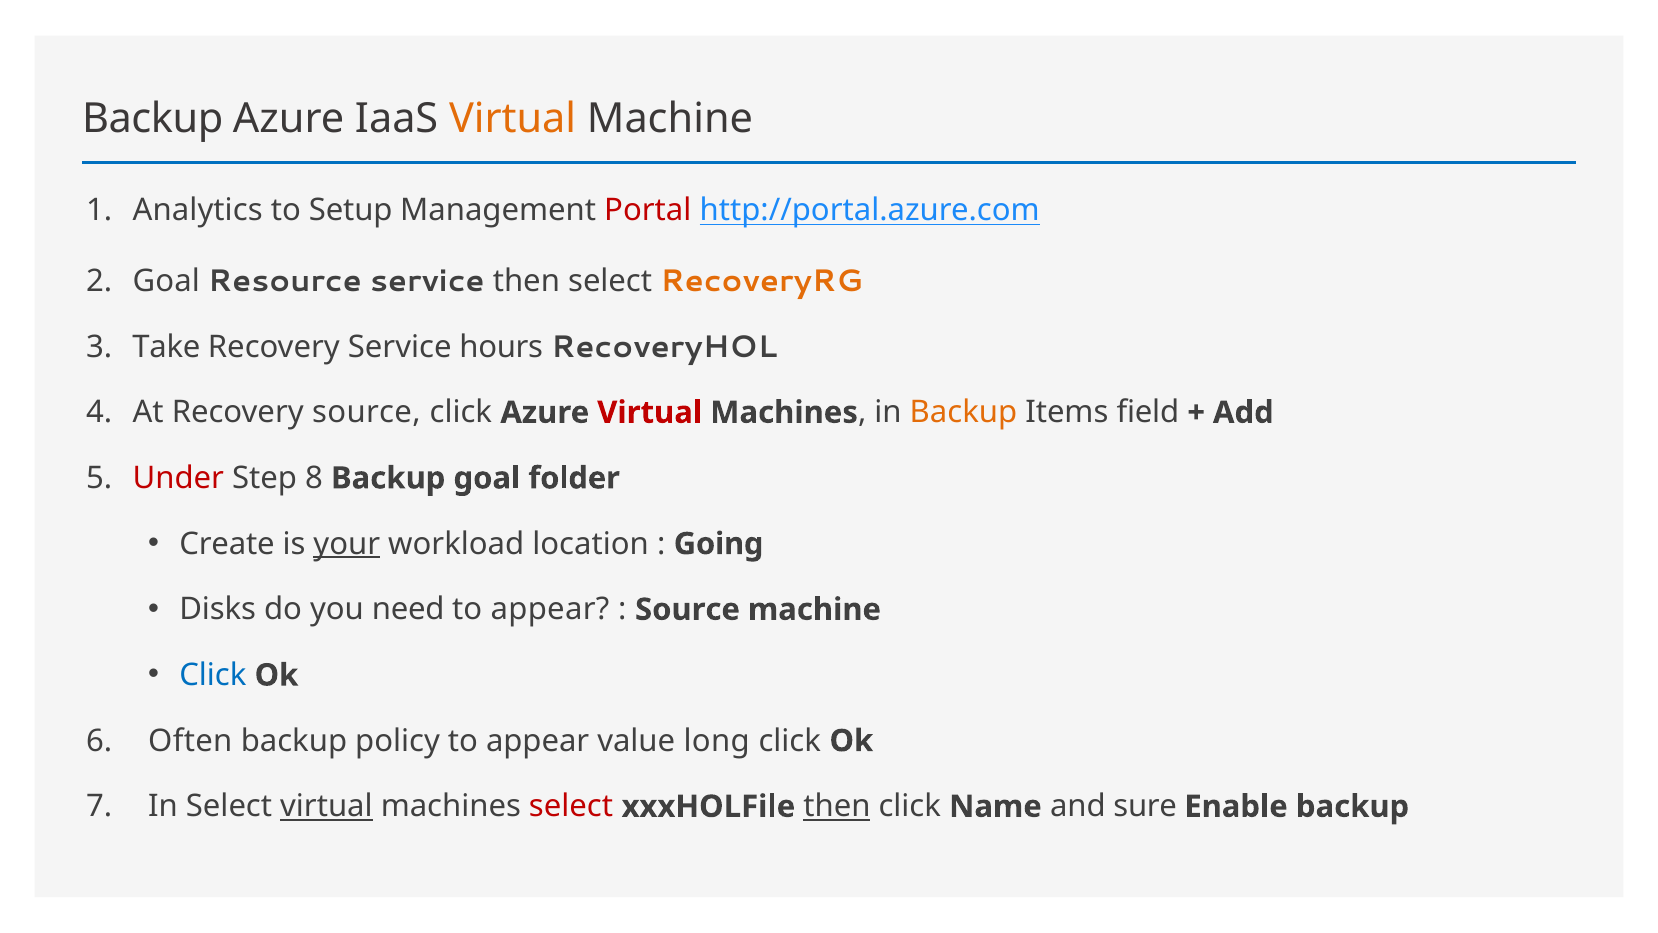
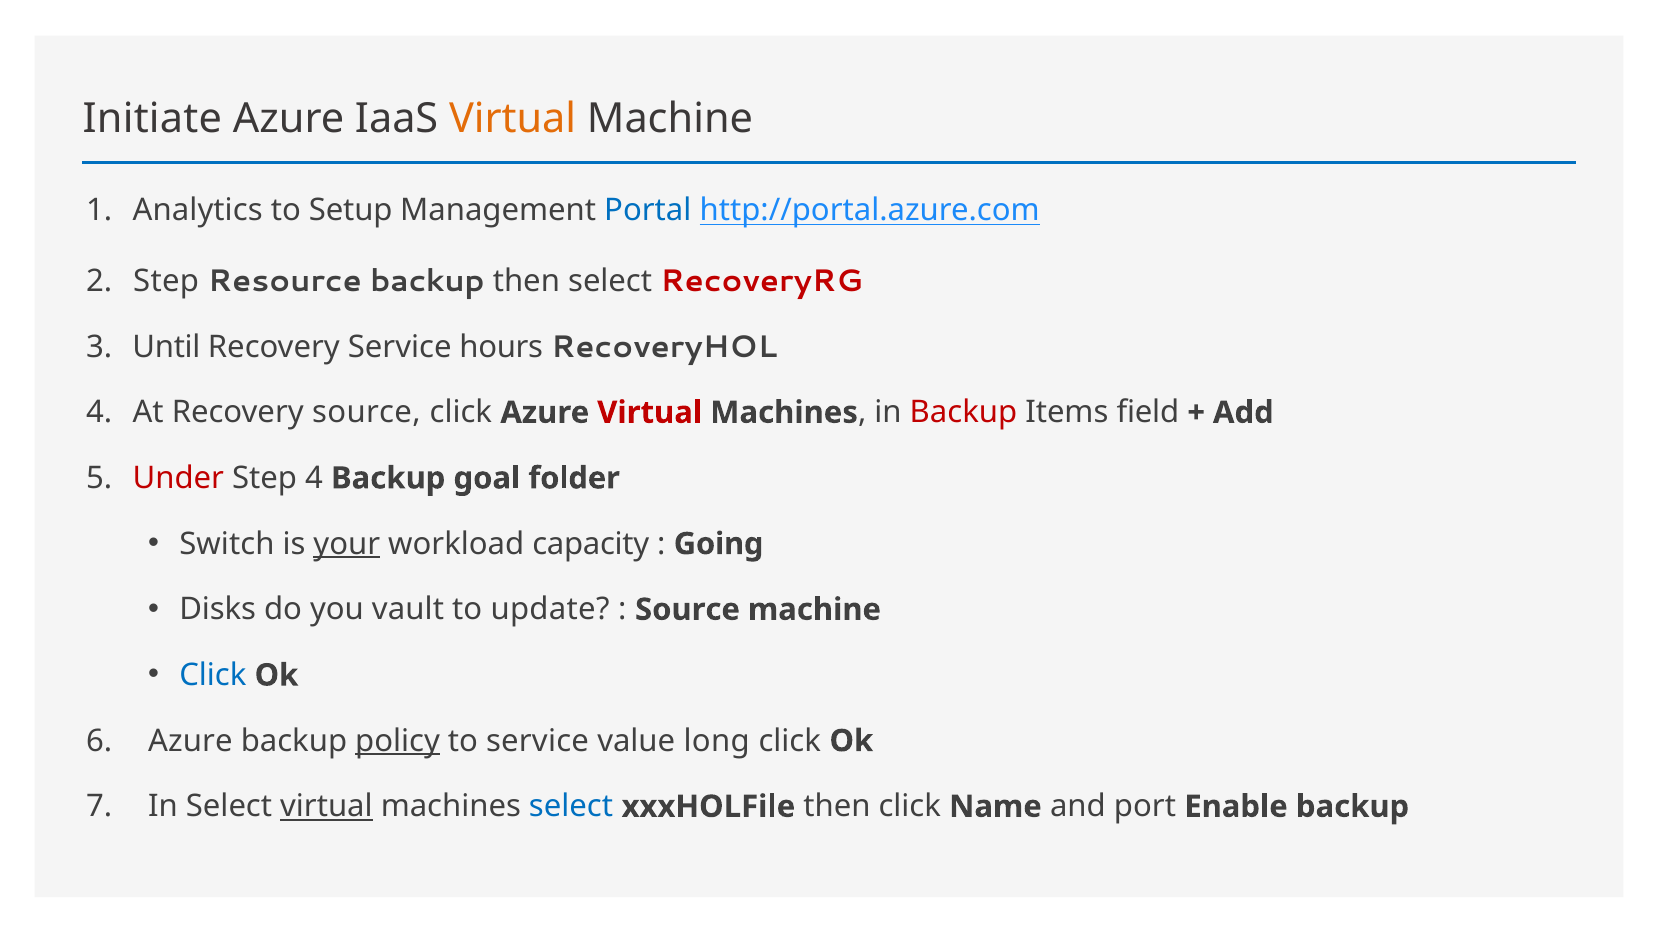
Backup: Backup -> Initiate (152, 119)
Portal colour: red -> blue (648, 210)
Goal: Goal -> Step (166, 281)
Resource service: service -> backup (427, 281)
RecoveryRG colour: orange -> red (762, 281)
Take: Take -> Until (166, 347)
Backup colour: orange -> red (963, 412)
Step 8: 8 -> 4 (314, 478)
Create: Create -> Switch (227, 544)
location: location -> capacity (591, 544)
need: need -> vault (408, 609)
appear: appear -> update (550, 609)
Often: Often -> Azure (190, 741)
policy underline: none -> present (398, 741)
appear: appear -> service (537, 741)
select colour: red -> blue (571, 806)
then underline: present -> none (837, 806)
sure: sure -> port (1145, 806)
